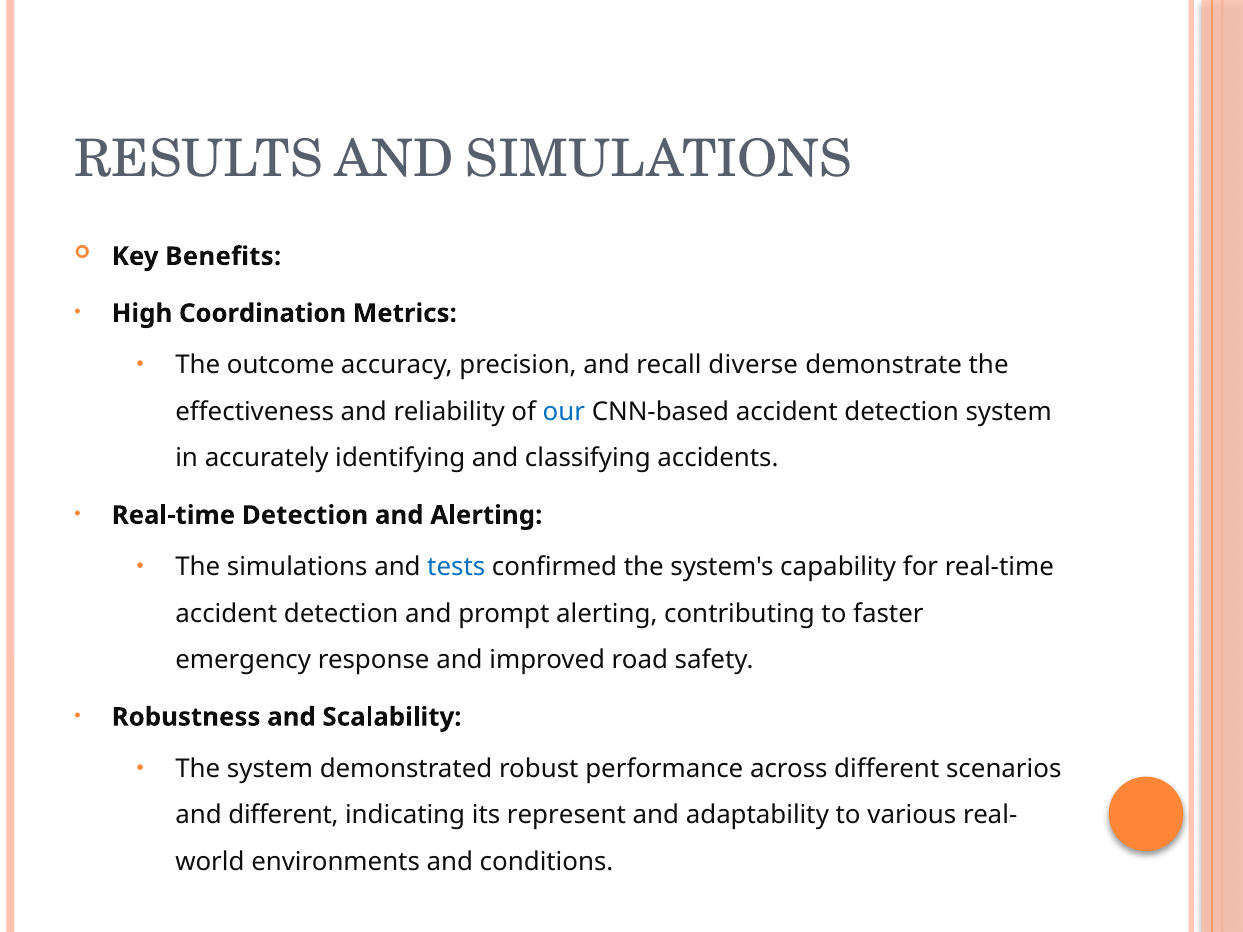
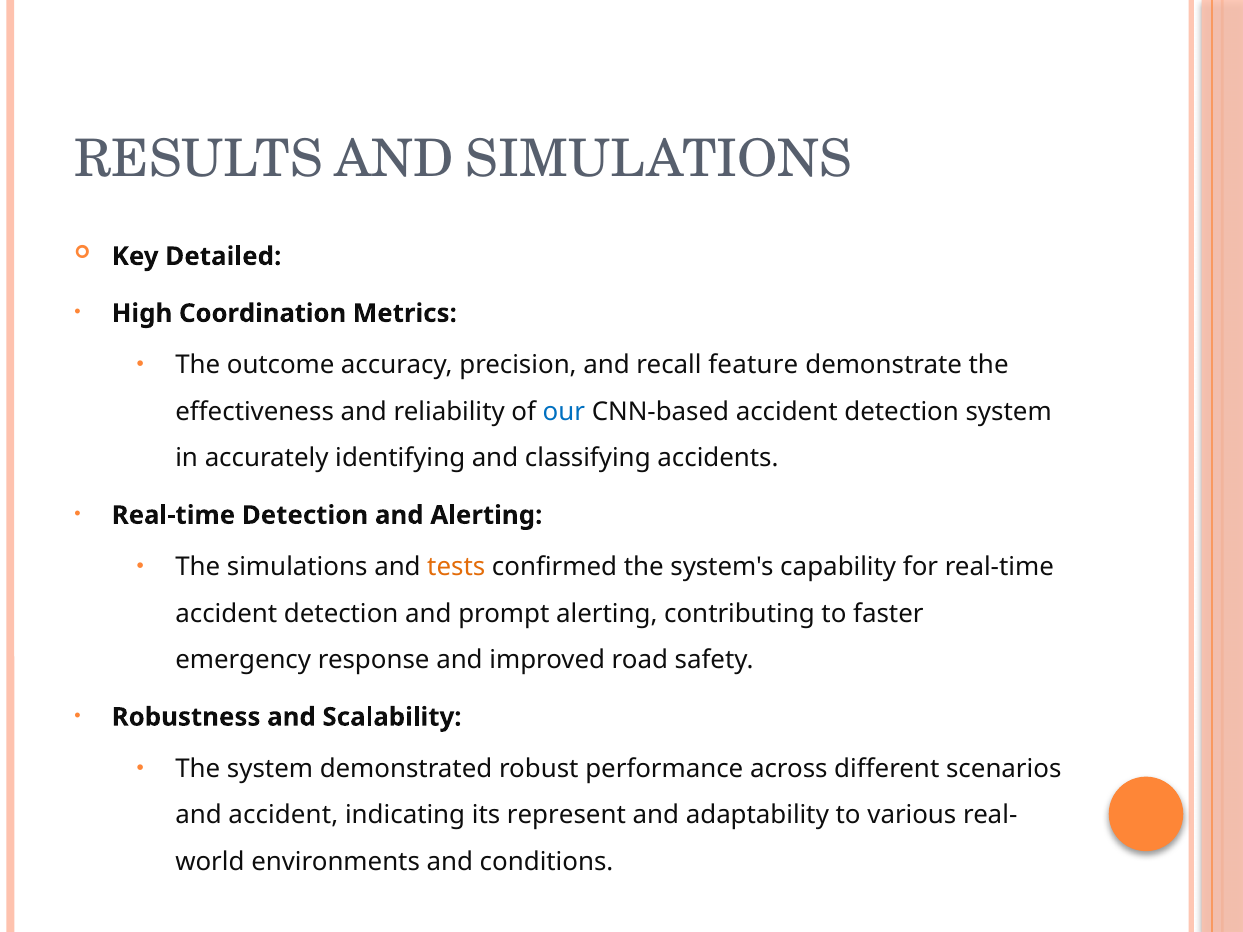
Benefits: Benefits -> Detailed (223, 256)
diverse: diverse -> feature (753, 365)
tests colour: blue -> orange (456, 567)
and different: different -> accident (283, 816)
